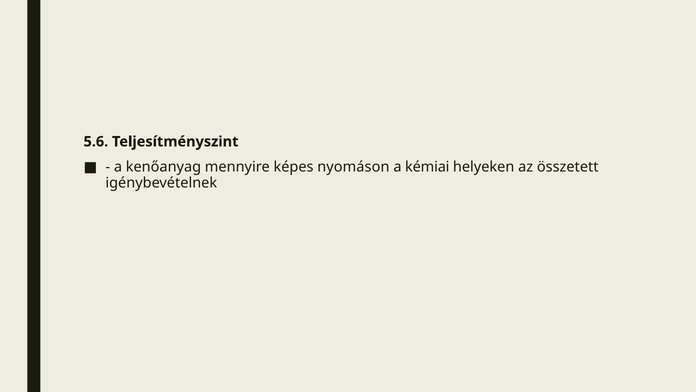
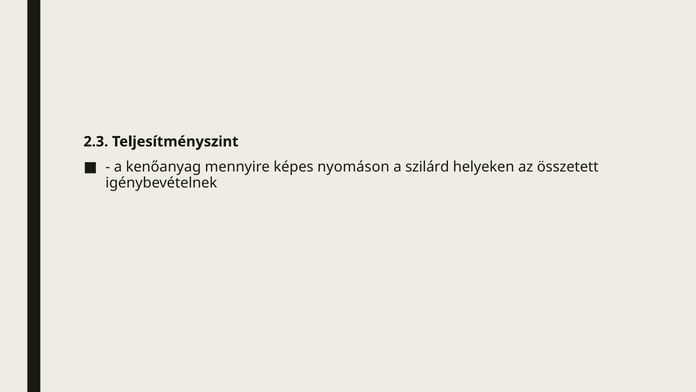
5.6: 5.6 -> 2.3 (96, 141)
kémiai: kémiai -> szilárd (427, 167)
